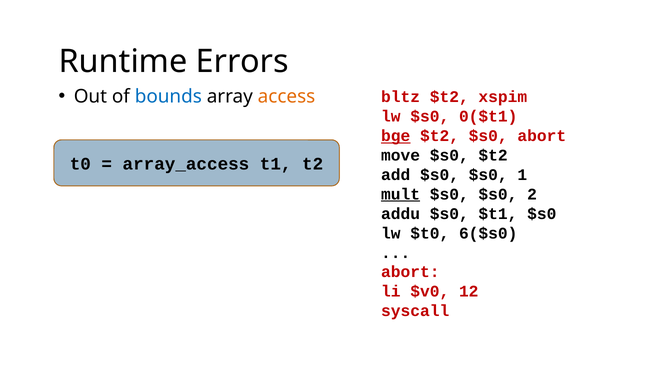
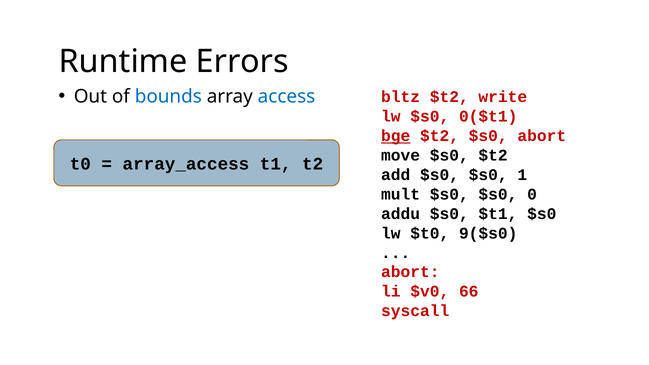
access colour: orange -> blue (287, 97)
xspim: xspim -> write (503, 97)
mult underline: present -> none (401, 194)
2: 2 -> 0 (532, 194)
6($s0: 6($s0 -> 9($s0 (488, 233)
12: 12 -> 66 (469, 292)
